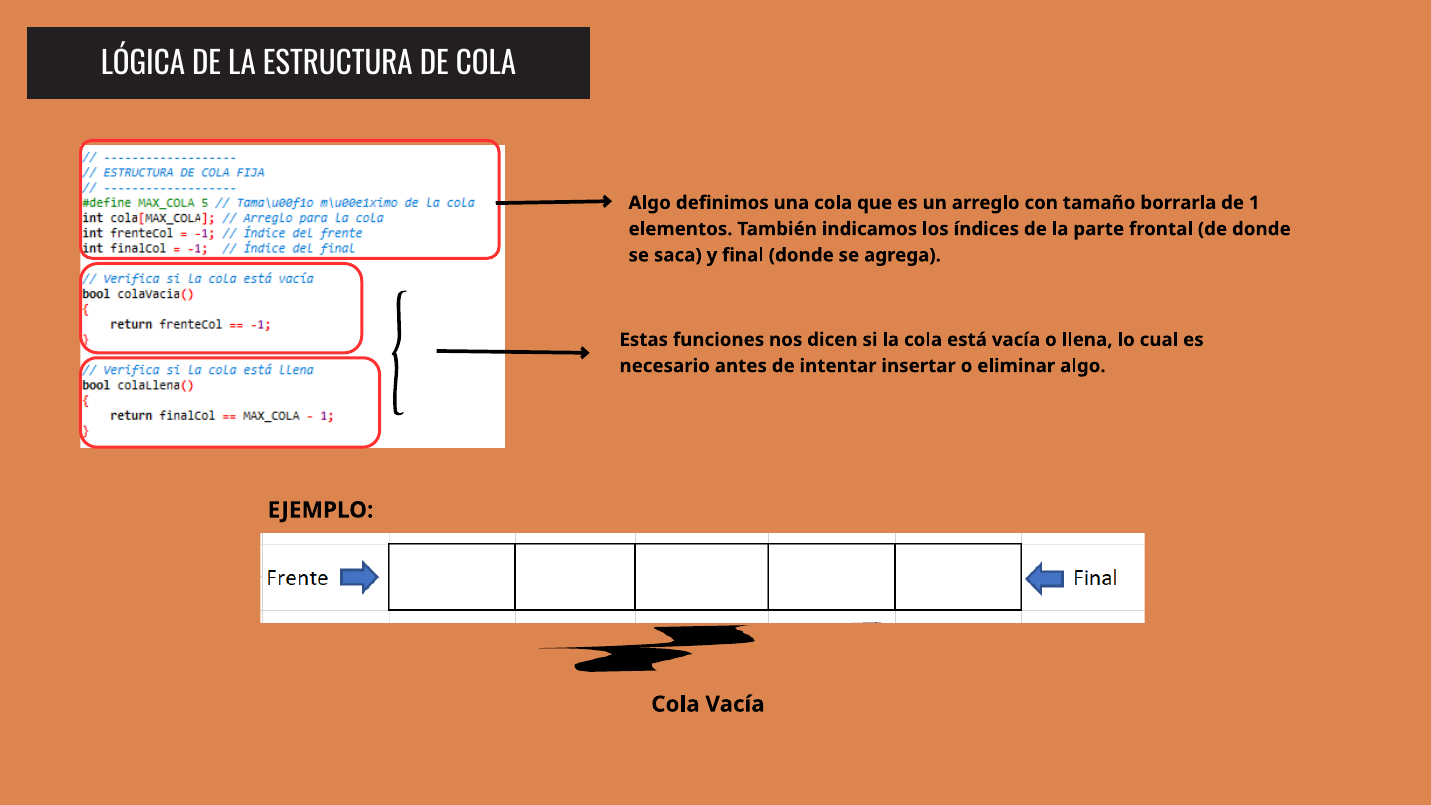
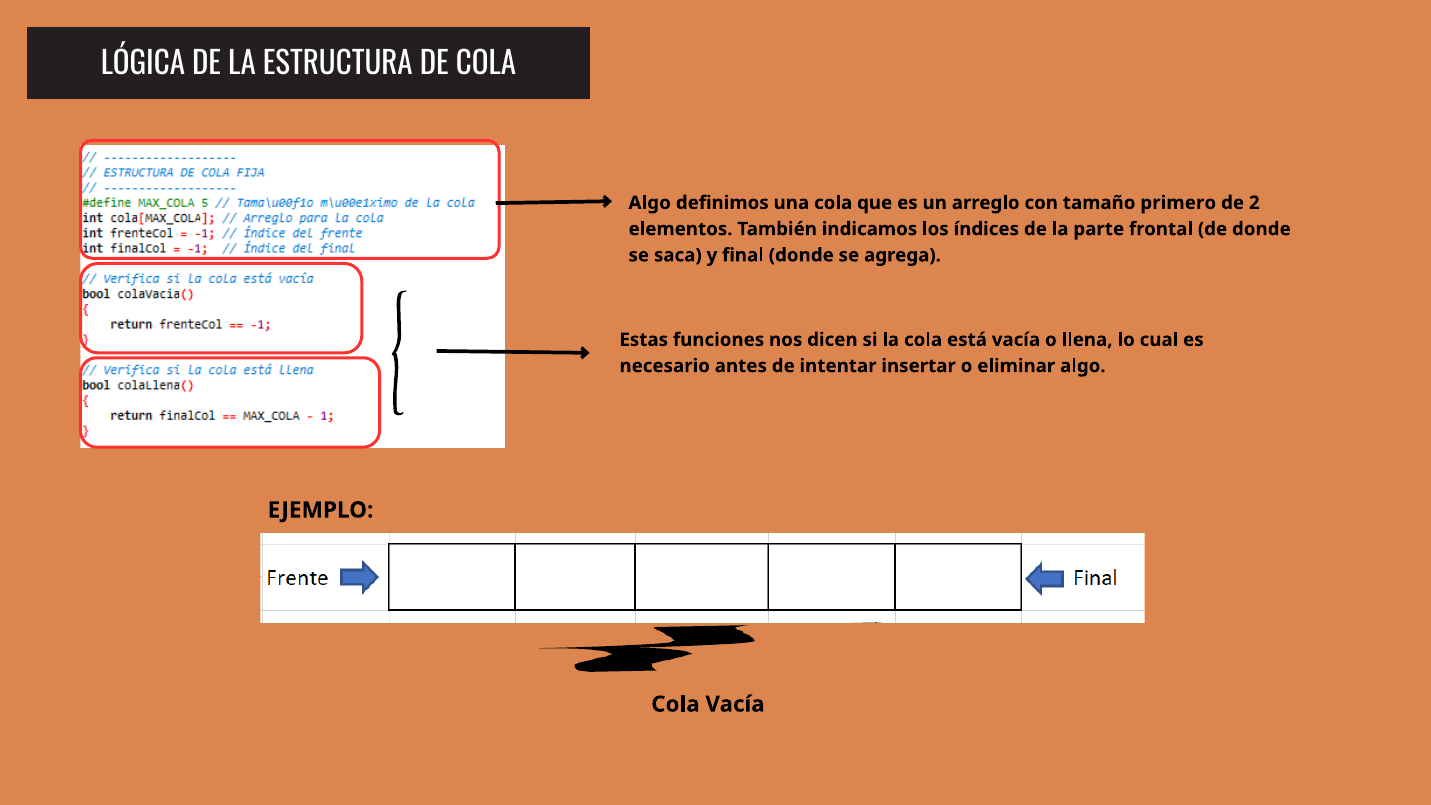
borrarla: borrarla -> primero (1178, 203)
1: 1 -> 2 (1254, 203)
